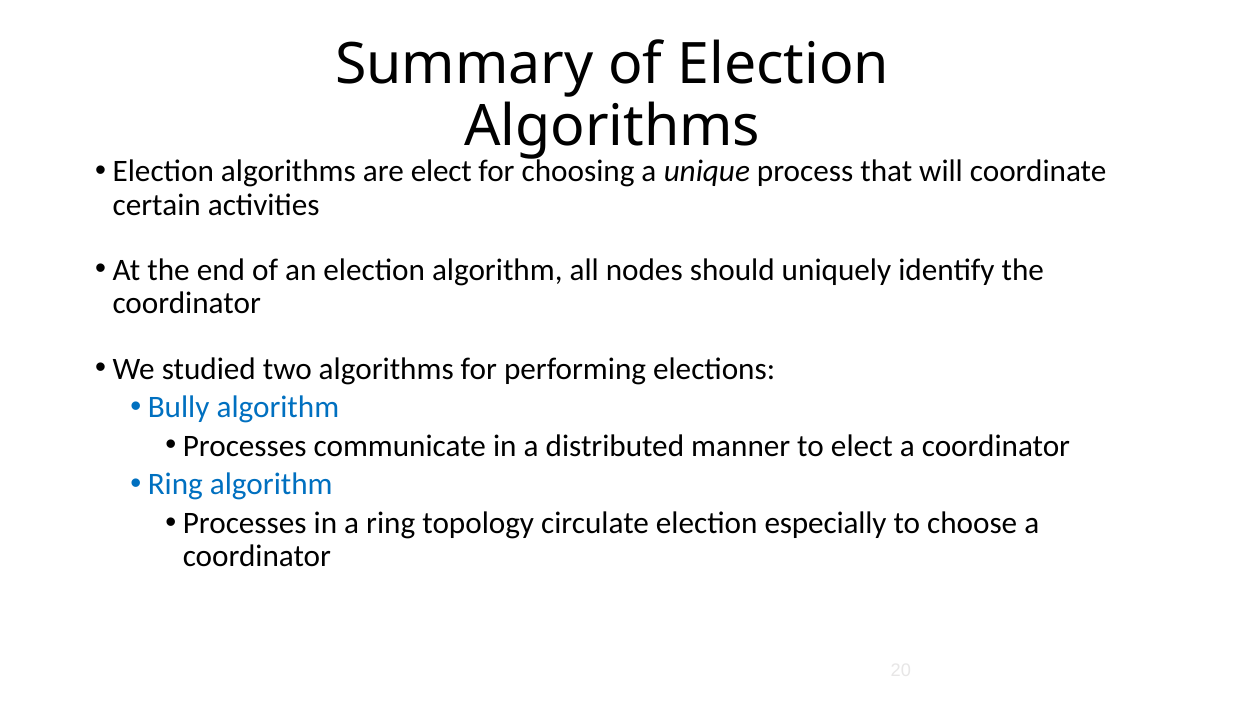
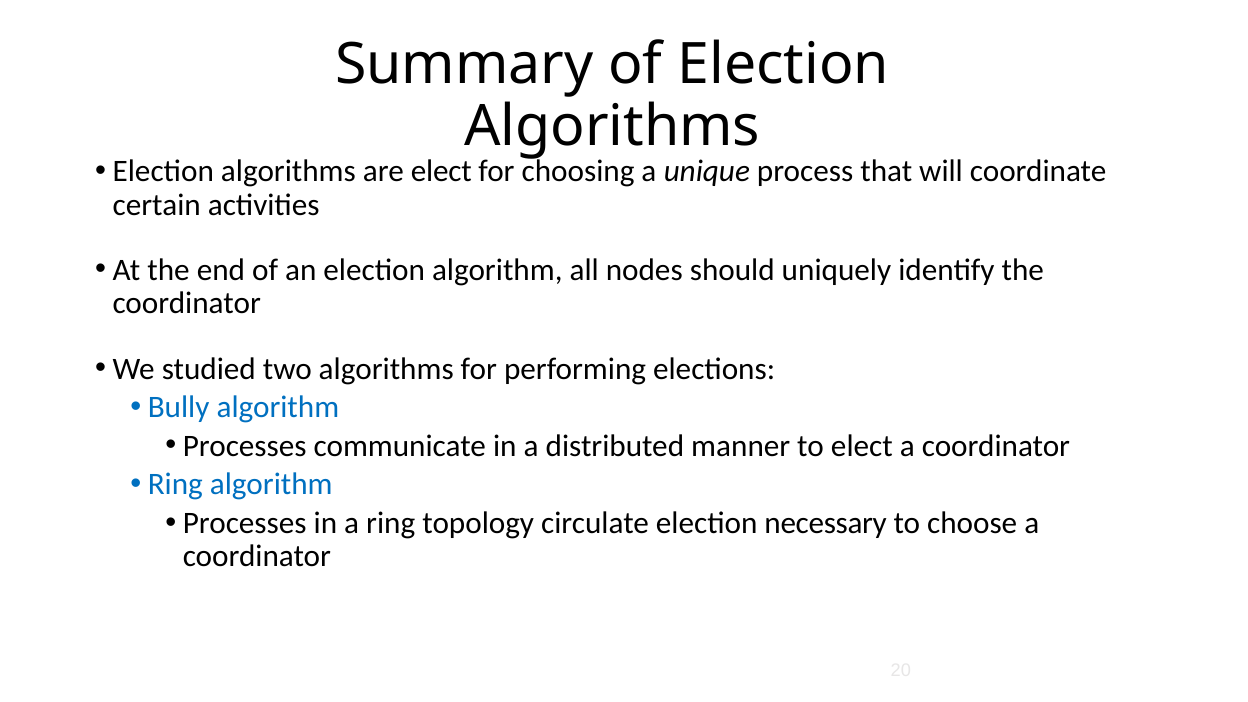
especially: especially -> necessary (826, 523)
